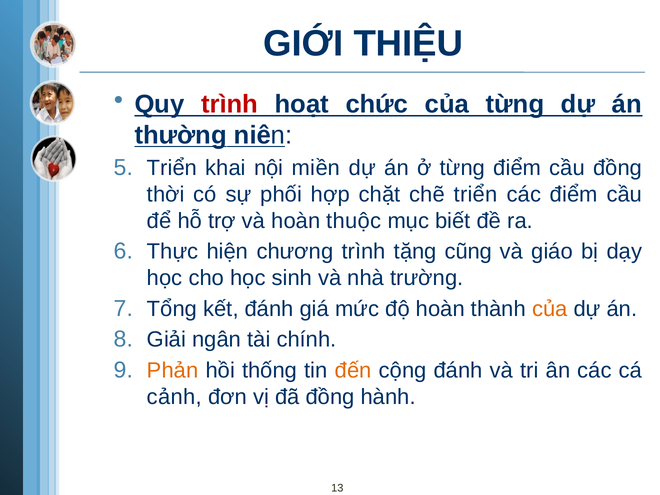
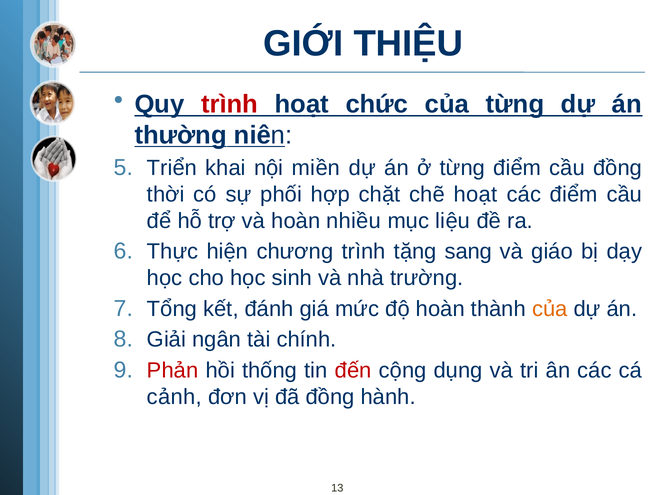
chẽ triển: triển -> hoạt (476, 194)
thuộc: thuộc -> nhiều (354, 221)
biết: biết -> liệu (453, 221)
cũng: cũng -> sang (468, 252)
Phản colour: orange -> red (173, 370)
đến colour: orange -> red (353, 370)
cộng đánh: đánh -> dụng (458, 370)
